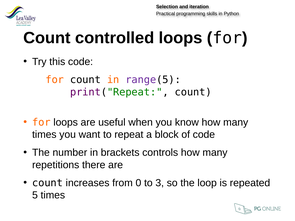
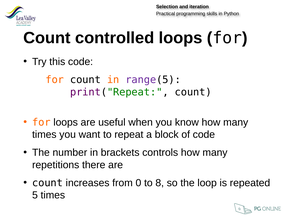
3: 3 -> 8 (160, 183)
